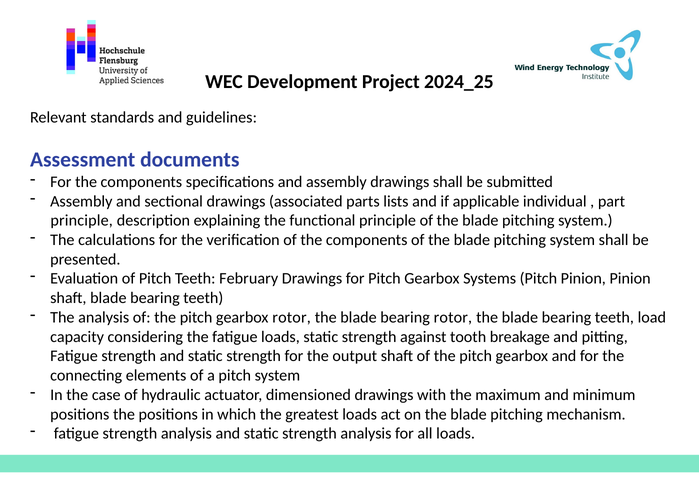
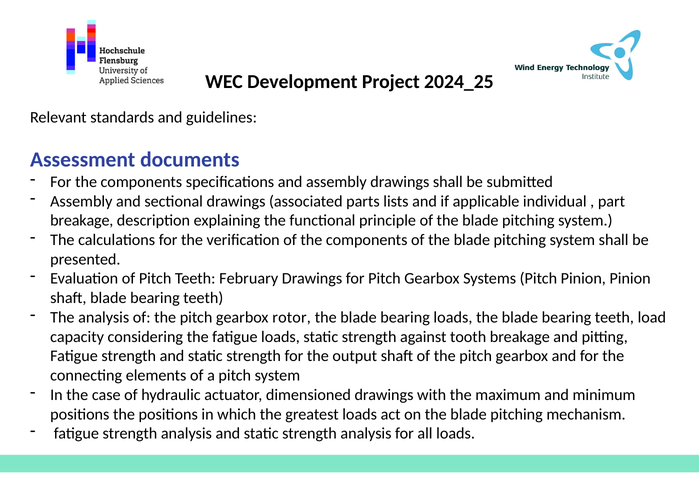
principle: principle -> breakage (82, 221)
bearing rotor: rotor -> loads (453, 317)
